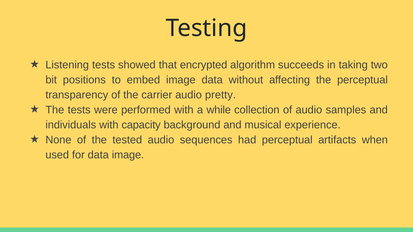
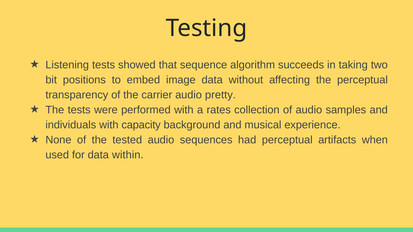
encrypted: encrypted -> sequence (204, 65)
while: while -> rates (219, 110)
data image: image -> within (128, 155)
